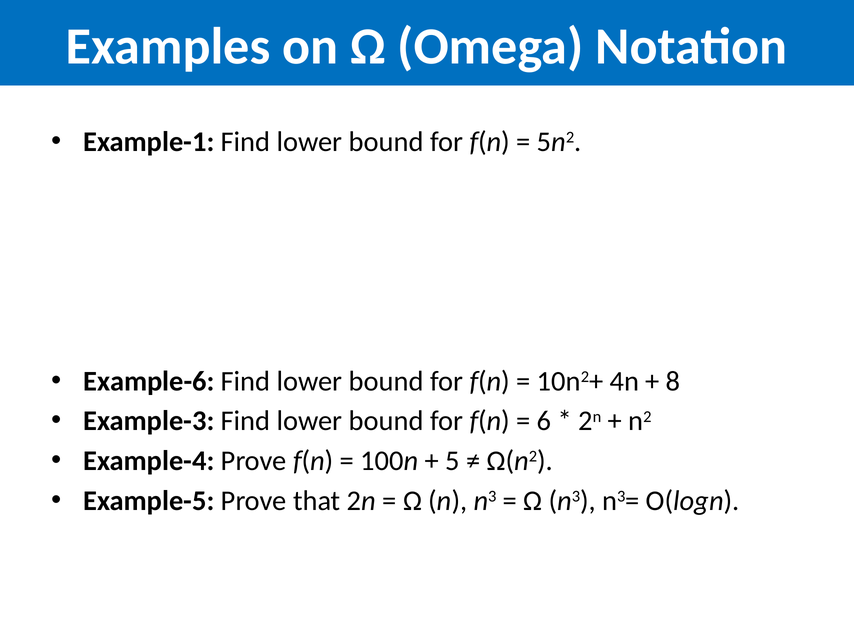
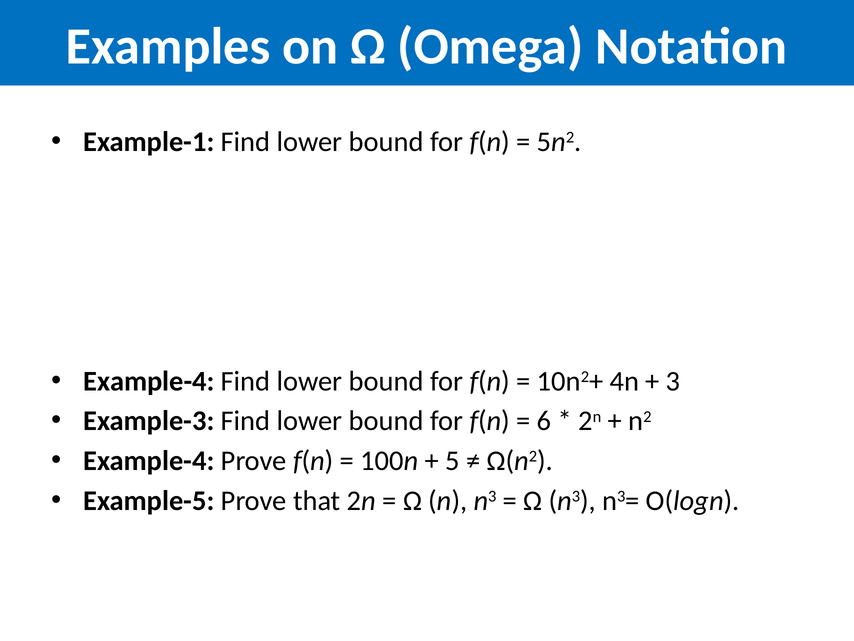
Example-6: Example-6 -> Example-4 (149, 381)
8: 8 -> 3 (673, 381)
